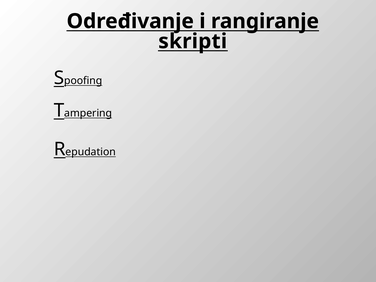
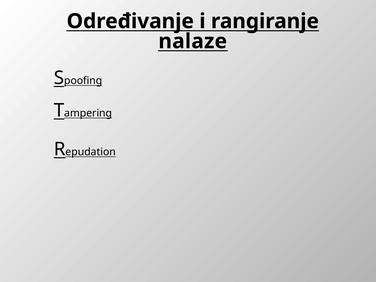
skripti: skripti -> nalaze (193, 41)
